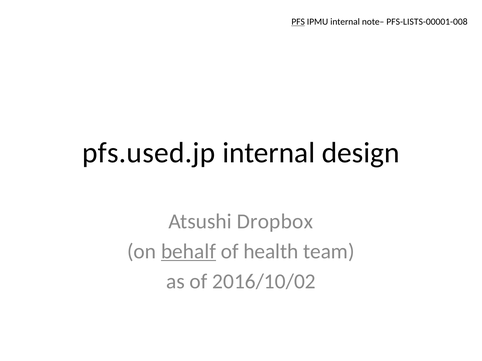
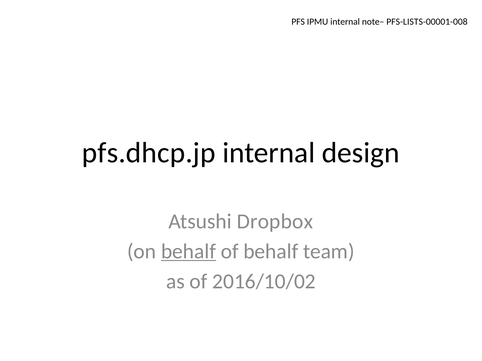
PFS underline: present -> none (298, 22)
pfs.used.jp: pfs.used.jp -> pfs.dhcp.jp (149, 153)
of health: health -> behalf (271, 252)
